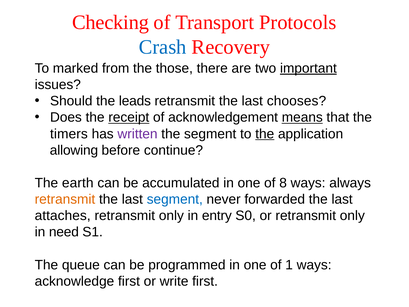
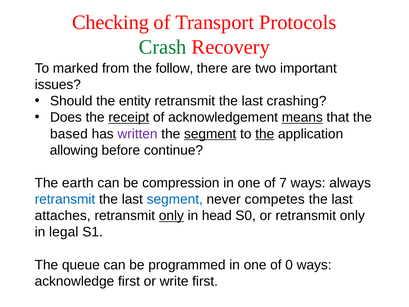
Crash colour: blue -> green (163, 47)
those: those -> follow (174, 68)
important underline: present -> none (308, 68)
leads: leads -> entity (135, 101)
chooses: chooses -> crashing (297, 101)
timers: timers -> based (69, 134)
segment underline: none -> present (210, 134)
accumulated: accumulated -> compression (181, 183)
8: 8 -> 7 (283, 183)
retransmit colour: orange -> blue (65, 199)
forwarded: forwarded -> competes (275, 199)
only underline: none -> present (171, 216)
entry: entry -> head (217, 216)
need: need -> legal (64, 232)
1: 1 -> 0 (289, 265)
